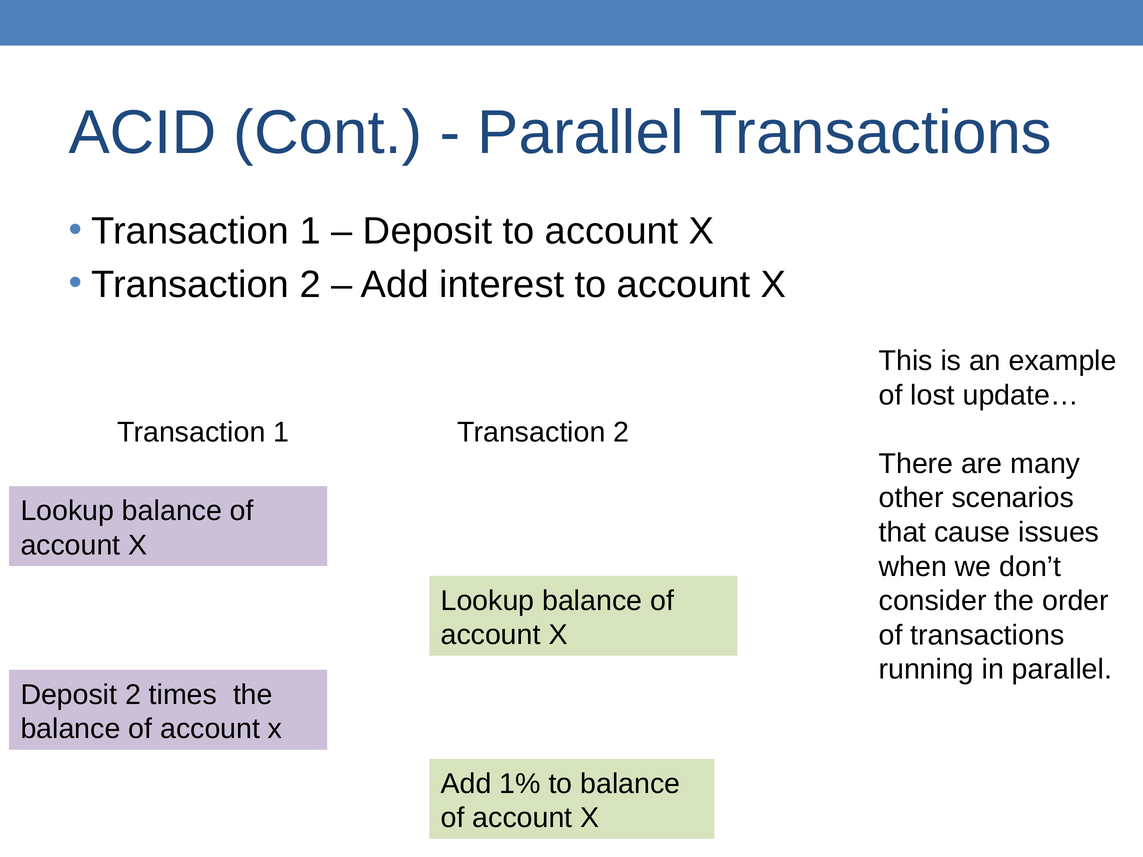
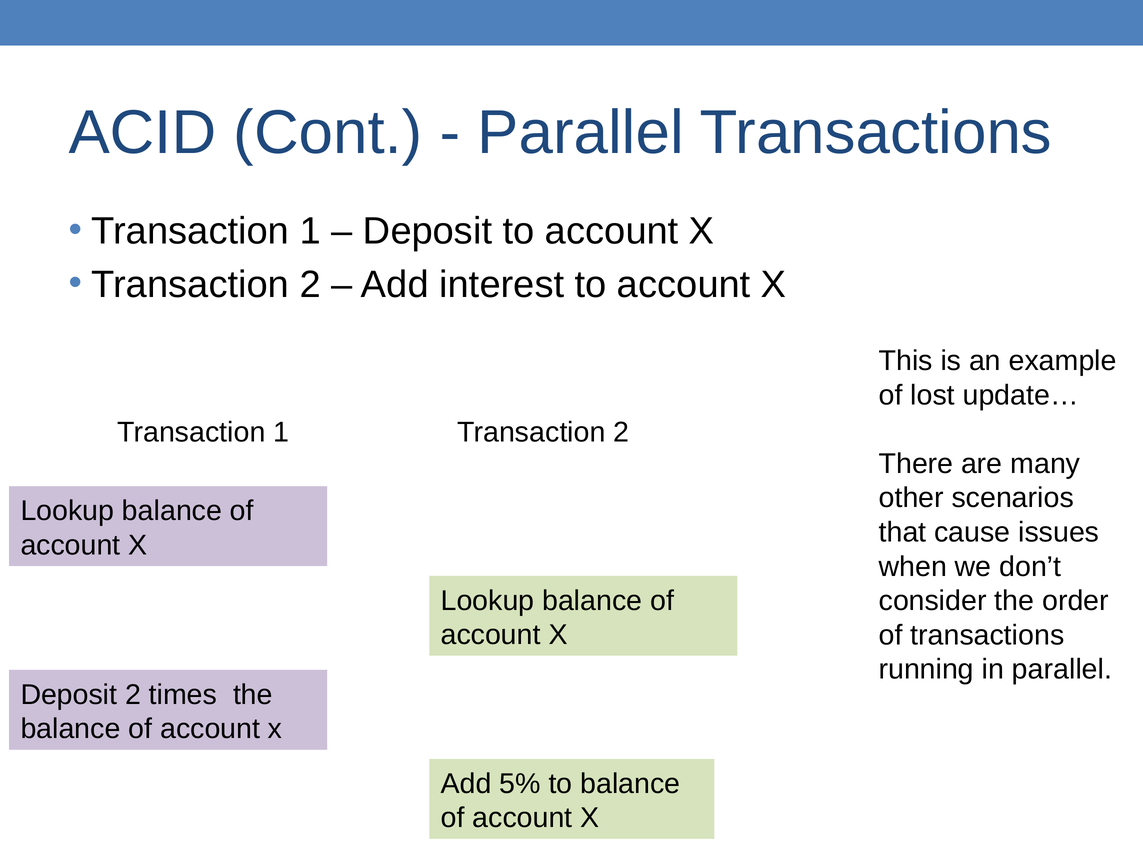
1%: 1% -> 5% (520, 784)
